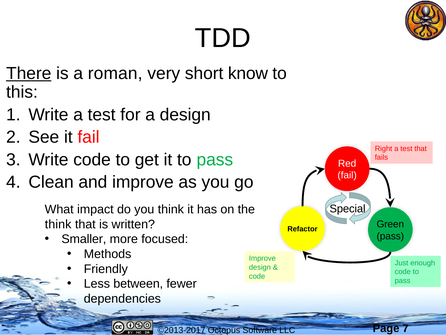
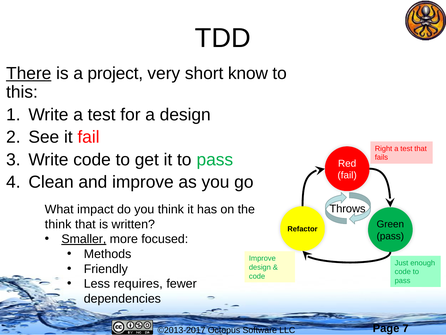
roman: roman -> project (115, 73)
Special: Special -> Throws (348, 209)
Smaller underline: none -> present (84, 239)
between: between -> requires (138, 283)
